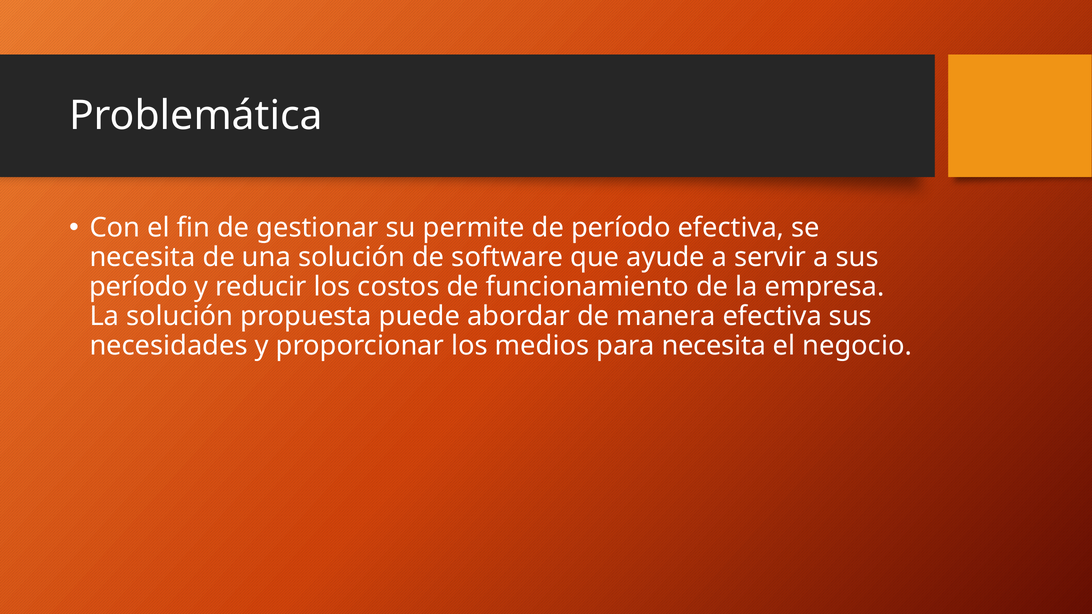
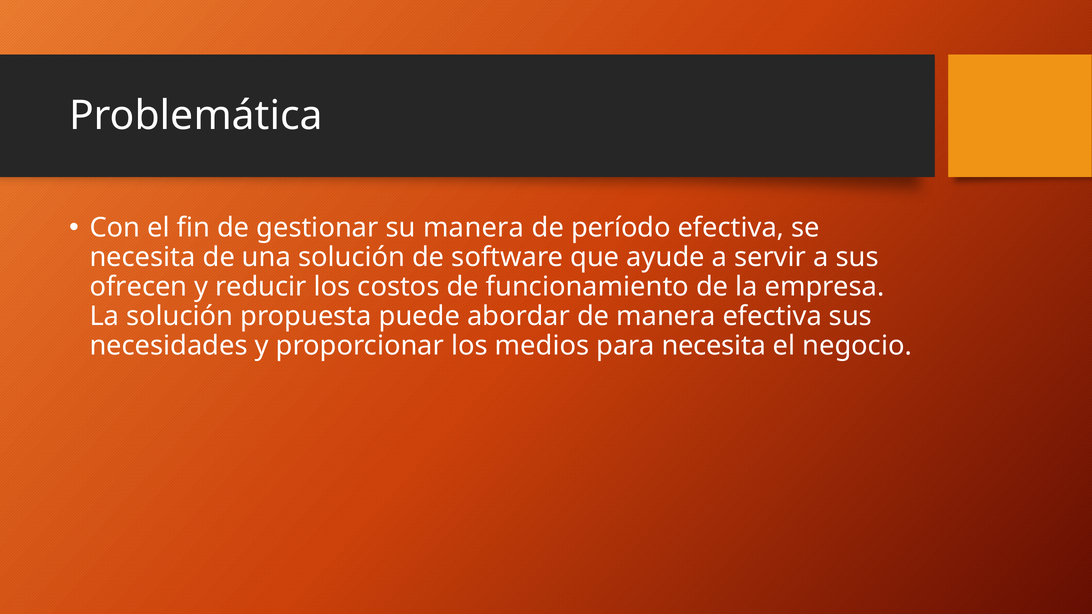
su permite: permite -> manera (474, 228)
período: período -> ofrecen (138, 287)
